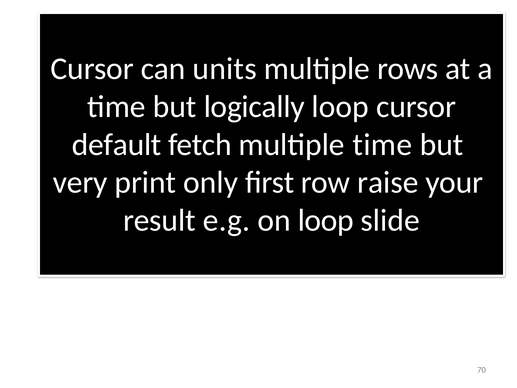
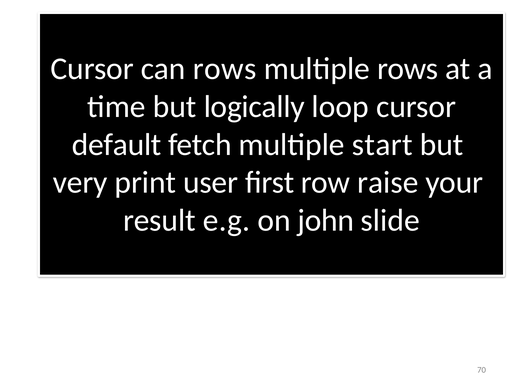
can units: units -> rows (225, 69)
multiple time: time -> start (382, 144)
only: only -> user (211, 182)
on loop: loop -> john (326, 220)
